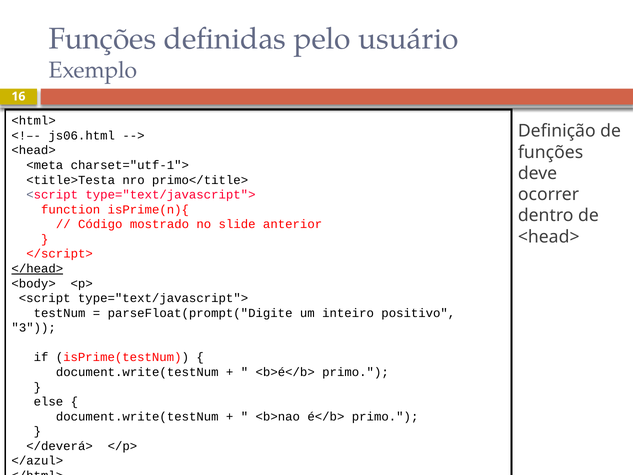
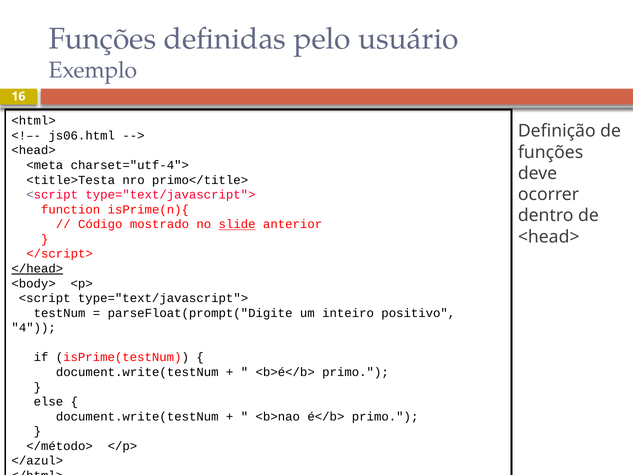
charset="utf-1">: charset="utf-1"> -> charset="utf-4"> (130, 165)
slide underline: none -> present (237, 224)
3: 3 -> 4 (34, 328)
</deverá>: </deverá> -> </método> (60, 446)
